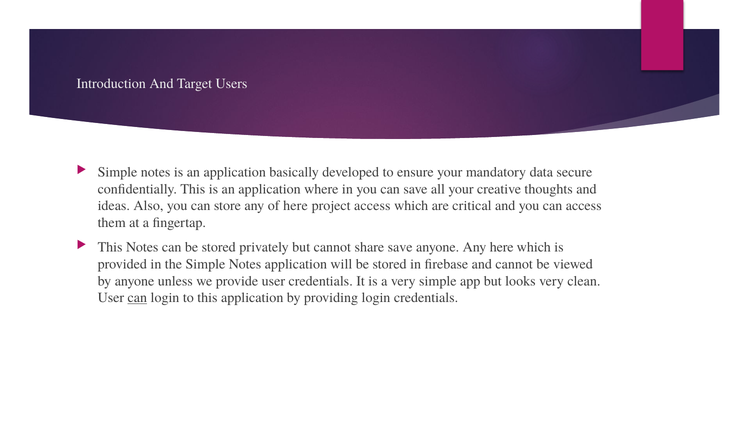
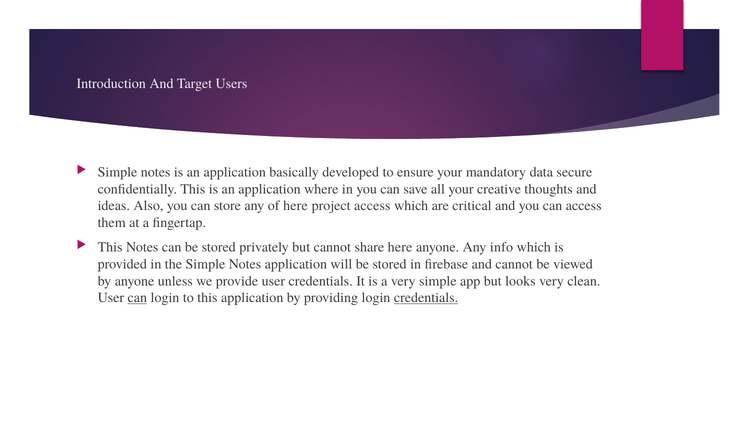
share save: save -> here (400, 247)
Any here: here -> info (502, 247)
credentials underline: none -> present (426, 298)
